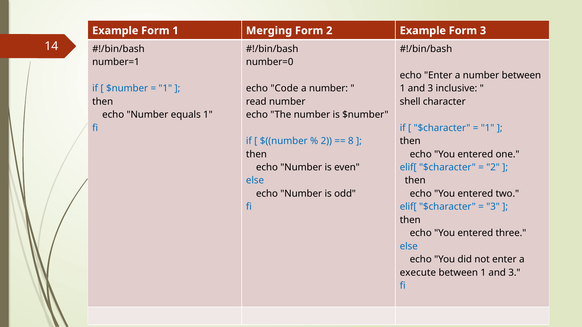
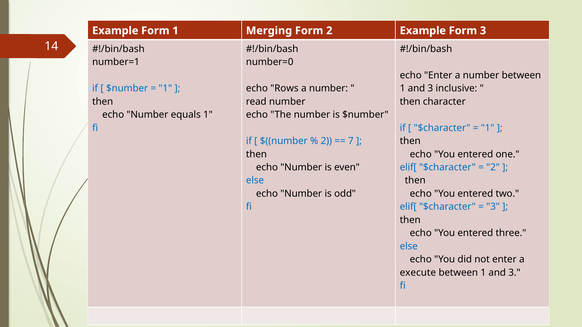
Code: Code -> Rows (284, 89)
shell: shell -> then (410, 102)
8: 8 -> 7 (351, 141)
